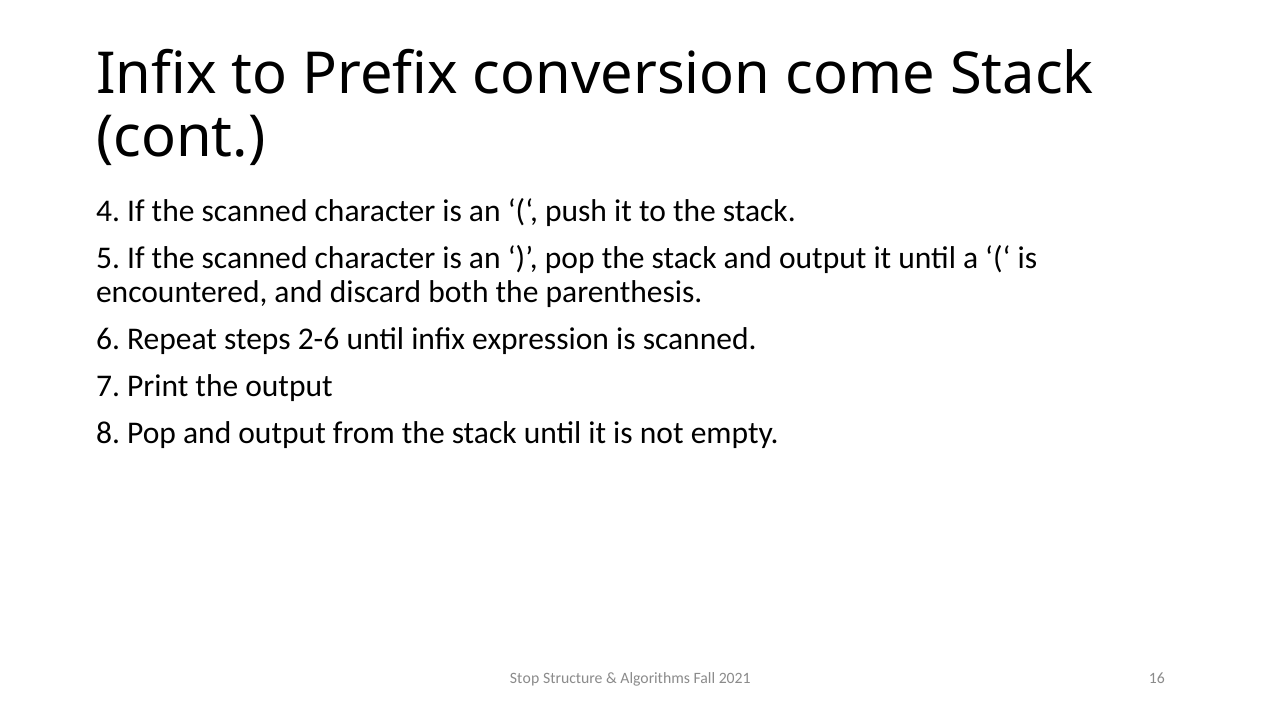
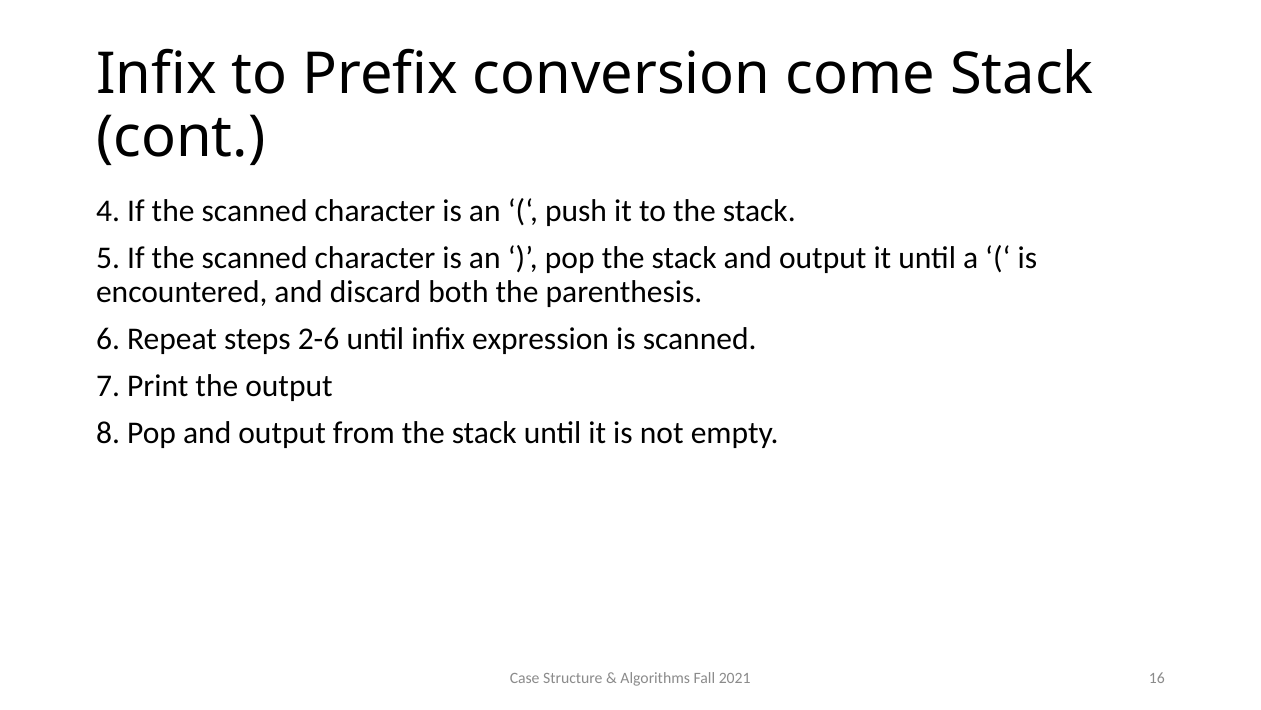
Stop: Stop -> Case (525, 677)
